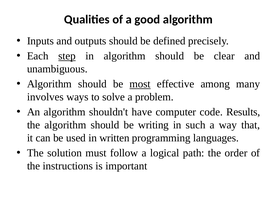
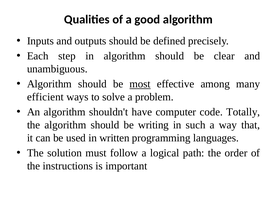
step underline: present -> none (67, 56)
involves: involves -> efficient (45, 97)
Results: Results -> Totally (243, 112)
